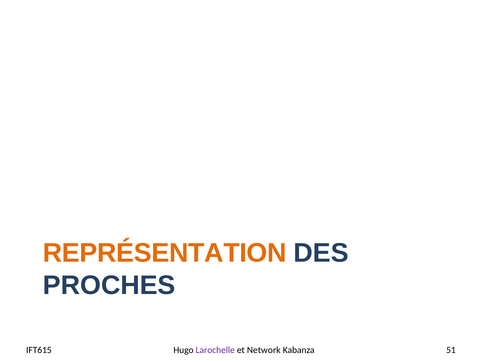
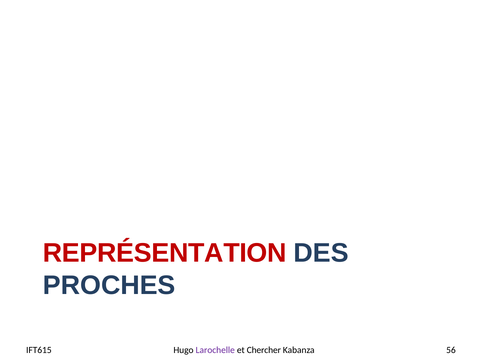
REPRÉSENTATION colour: orange -> red (165, 253)
Network: Network -> Chercher (264, 350)
51: 51 -> 56 (451, 350)
